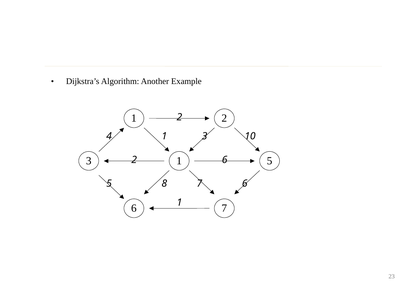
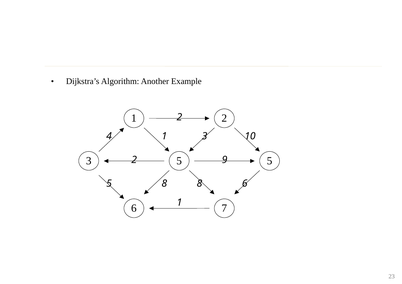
3 1: 1 -> 5 (179, 161)
2 6: 6 -> 9 (225, 160)
5 7: 7 -> 8 (199, 184)
